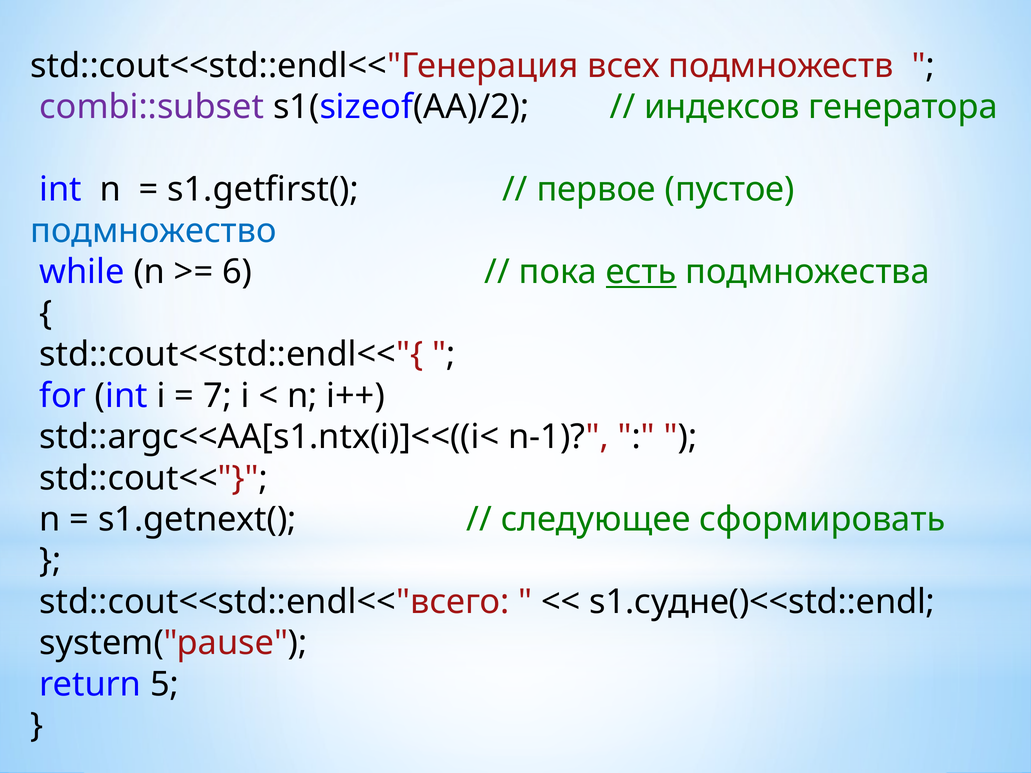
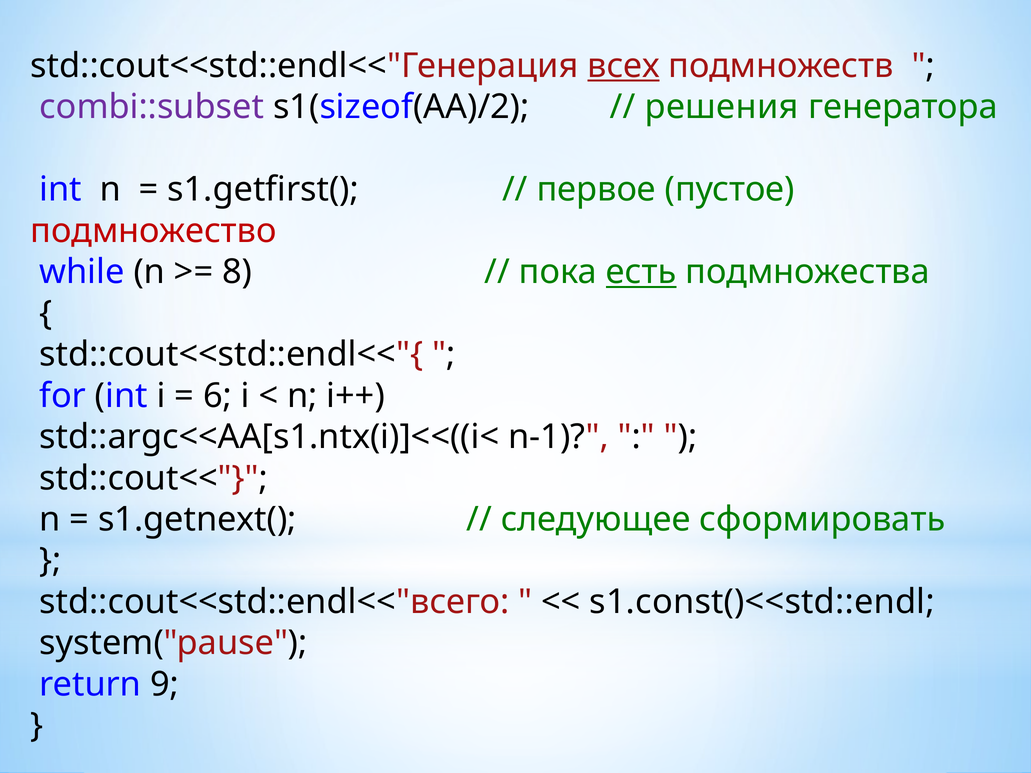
всех underline: none -> present (624, 66)
индексов: индексов -> решения (722, 107)
подмножество colour: blue -> red (153, 231)
6: 6 -> 8 (237, 272)
7: 7 -> 6 (217, 396)
s1.судне()<<std::endl: s1.судне()<<std::endl -> s1.const()<<std::endl (762, 602)
5: 5 -> 9 (165, 685)
